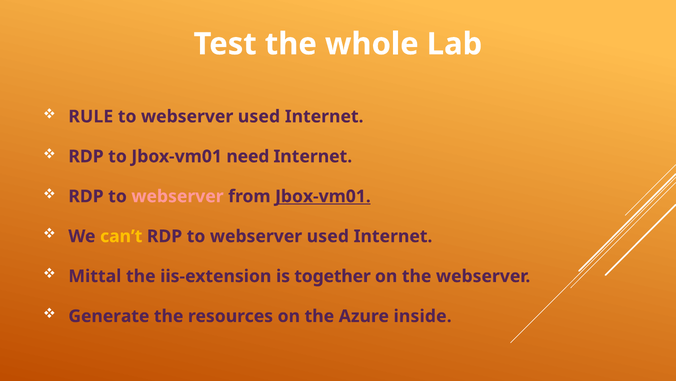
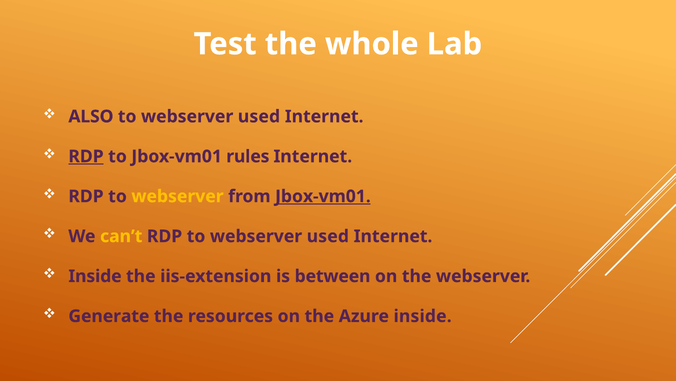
RULE: RULE -> ALSO (91, 116)
RDP underline: none -> present (86, 156)
need: need -> rules (248, 156)
webserver colour: pink -> yellow (178, 196)
Mittal: Mittal -> Inside (95, 276)
together: together -> between (333, 276)
